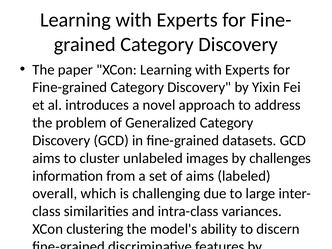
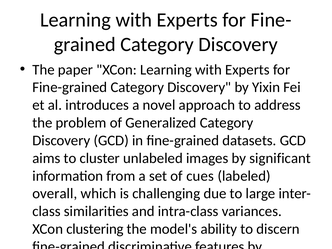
challenges: challenges -> significant (280, 158)
of aims: aims -> cues (200, 176)
